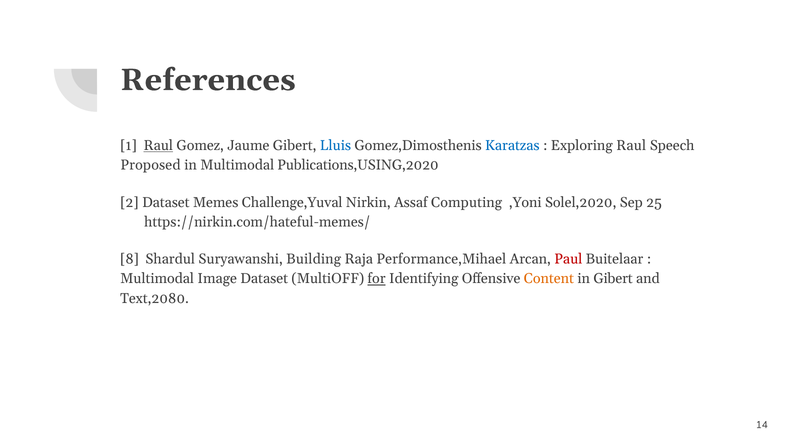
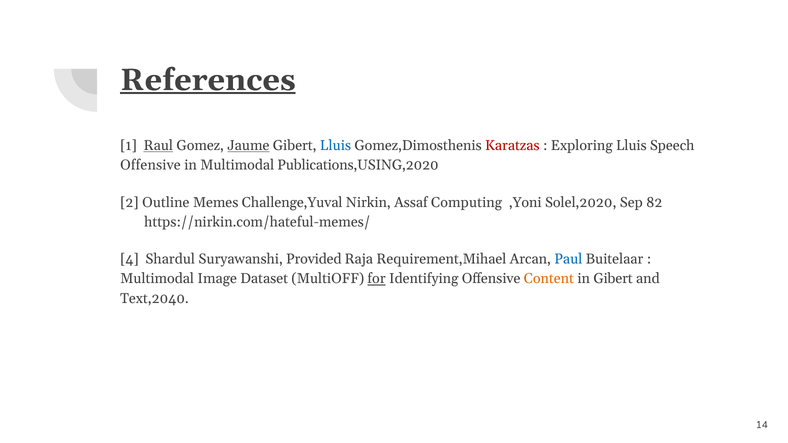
References underline: none -> present (208, 80)
Jaume underline: none -> present (248, 146)
Karatzas colour: blue -> red (512, 146)
Exploring Raul: Raul -> Lluis (631, 146)
Proposed: Proposed -> Offensive (150, 165)
2 Dataset: Dataset -> Outline (166, 203)
25: 25 -> 82 (654, 203)
8: 8 -> 4 (129, 259)
Building: Building -> Provided (314, 259)
Performance,Mihael: Performance,Mihael -> Requirement,Mihael (441, 259)
Paul colour: red -> blue (568, 259)
Text,2080: Text,2080 -> Text,2040 (155, 299)
